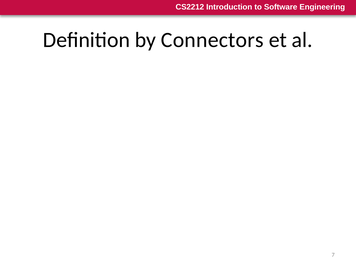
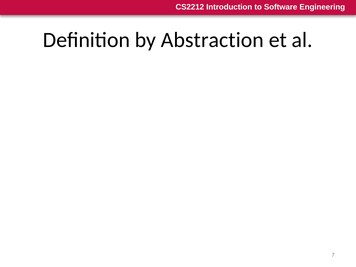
Connectors: Connectors -> Abstraction (212, 40)
